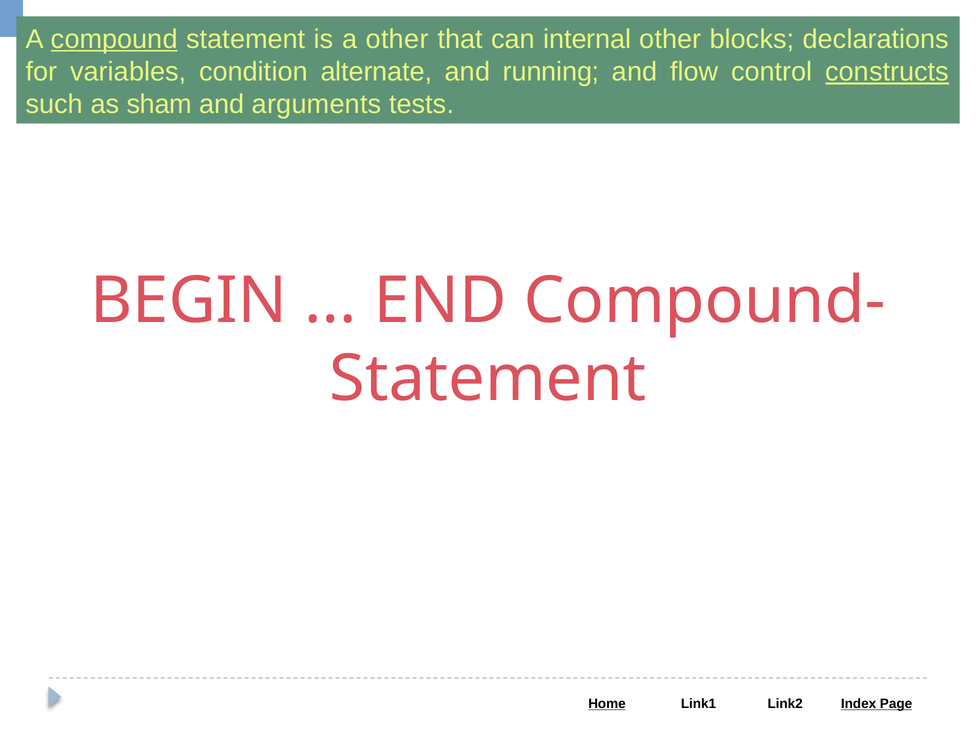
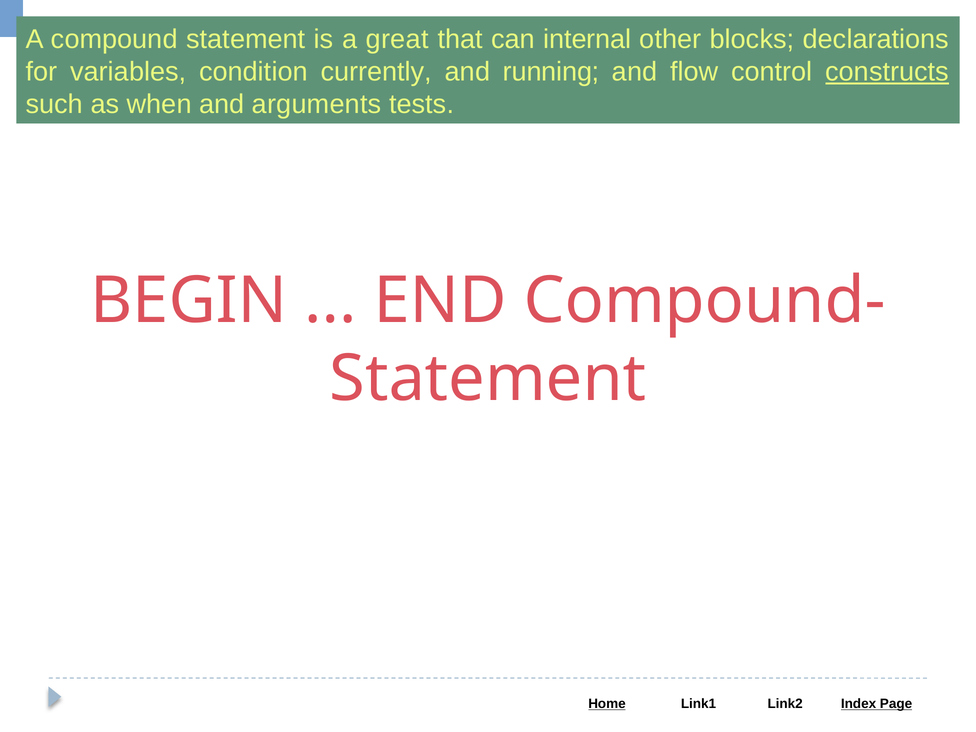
compound underline: present -> none (114, 39)
a other: other -> great (397, 39)
alternate: alternate -> currently (376, 72)
sham: sham -> when (159, 104)
